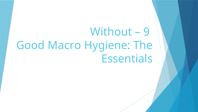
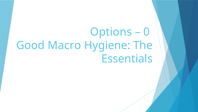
Without: Without -> Options (111, 32)
9: 9 -> 0 (147, 32)
